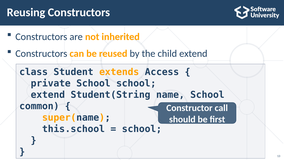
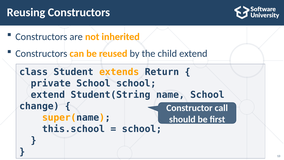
Access: Access -> Return (162, 72)
common: common -> change (39, 106)
